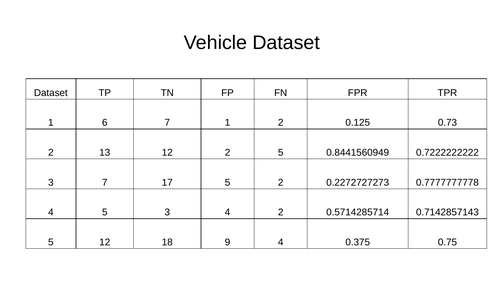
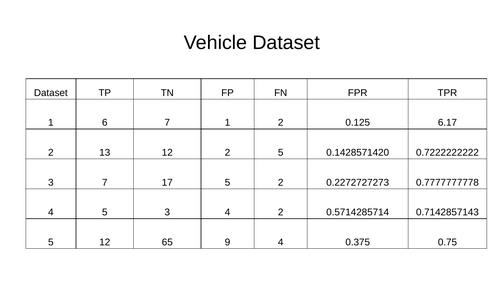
0.73: 0.73 -> 6.17 (447, 123)
0.8441560949: 0.8441560949 -> 0.1428571420 (358, 153)
18: 18 -> 65 (167, 243)
